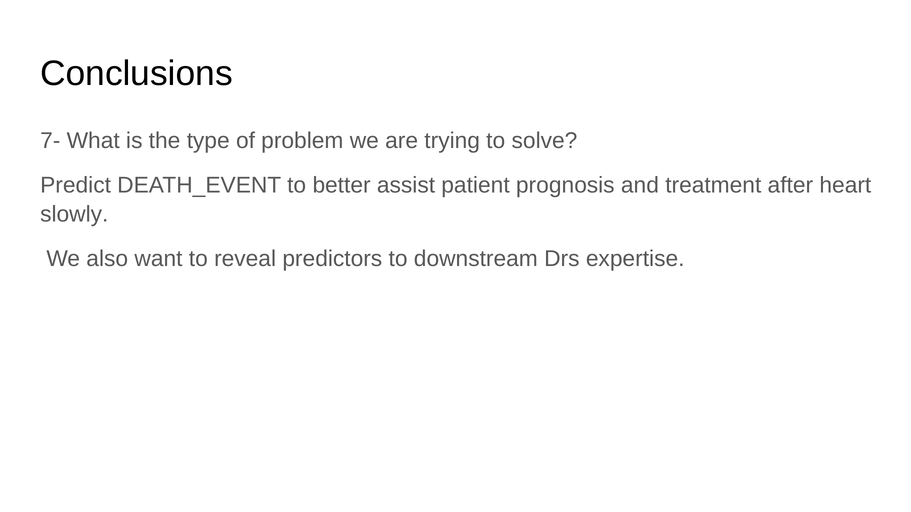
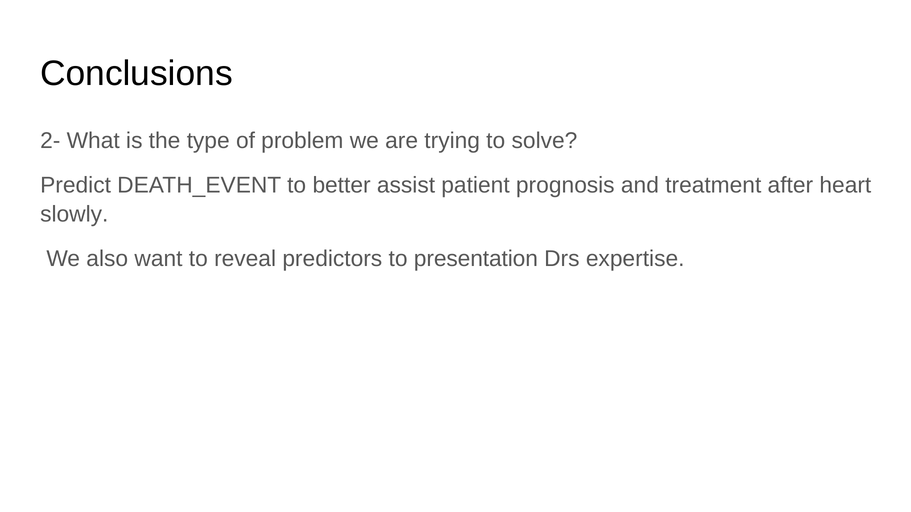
7-: 7- -> 2- (50, 141)
downstream: downstream -> presentation (476, 259)
